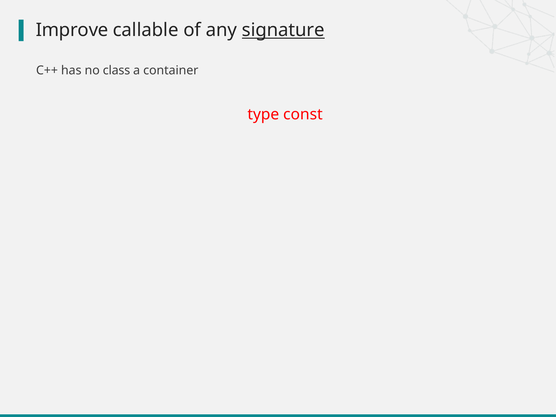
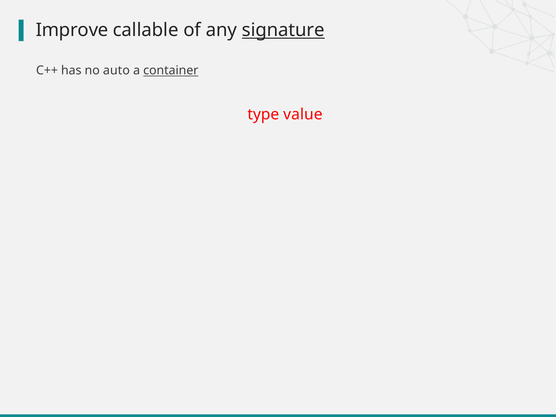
class: class -> auto (116, 71)
container underline: none -> present (171, 71)
const: const -> value (303, 114)
